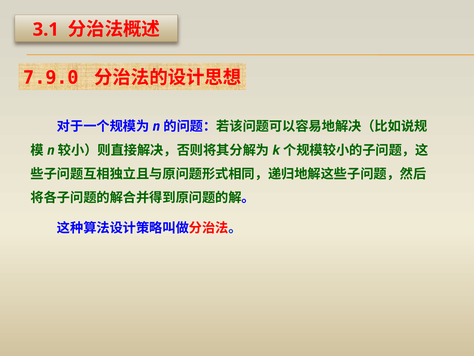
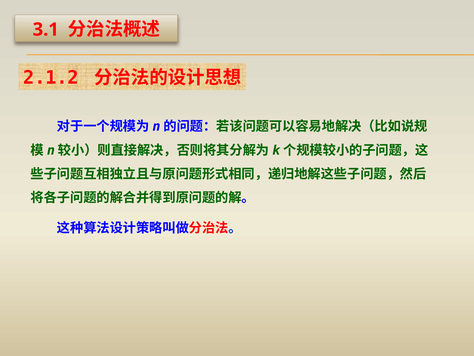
7.9.0: 7.9.0 -> 2.1.2 (51, 78)
